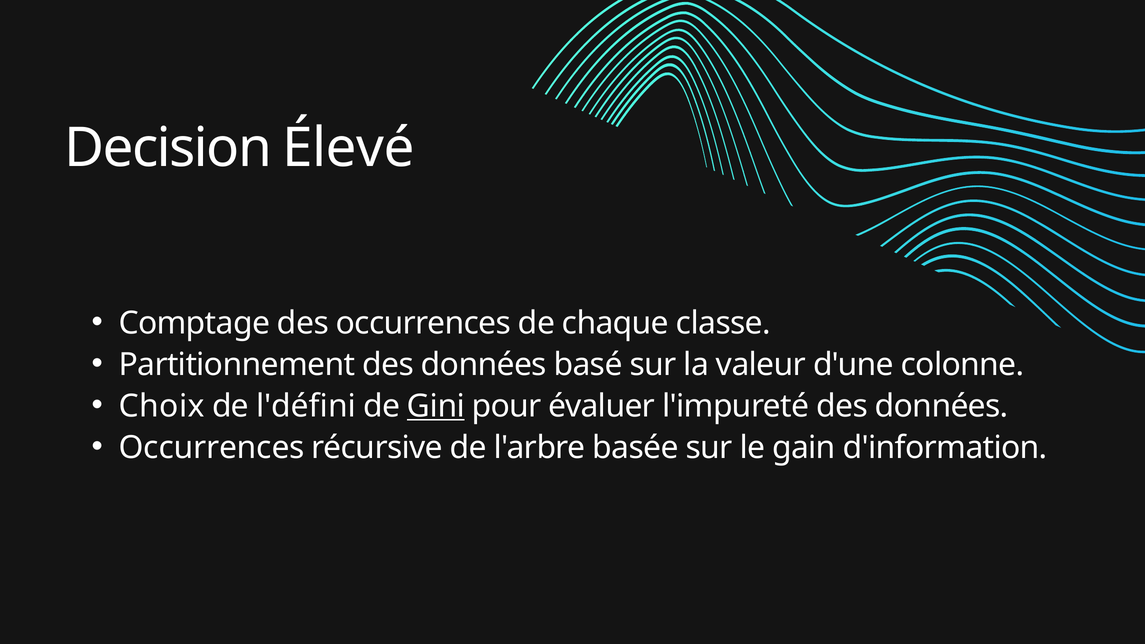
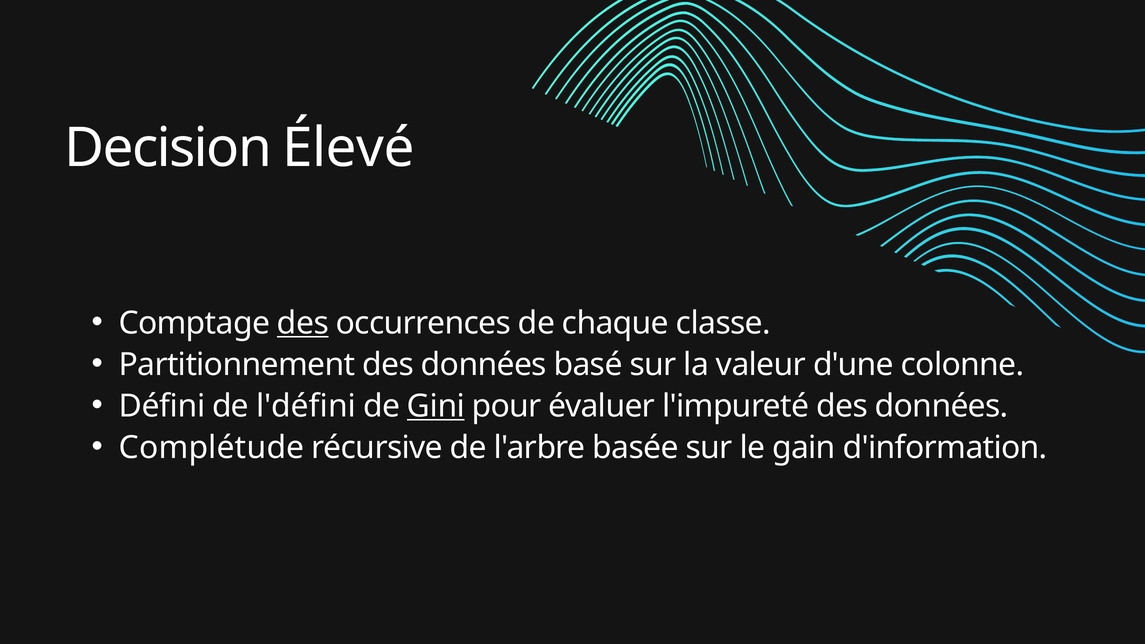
des underline: none -> present (303, 323)
Choix: Choix -> Défini (162, 406)
Occurrences: Occurrences -> Complétude (212, 448)
